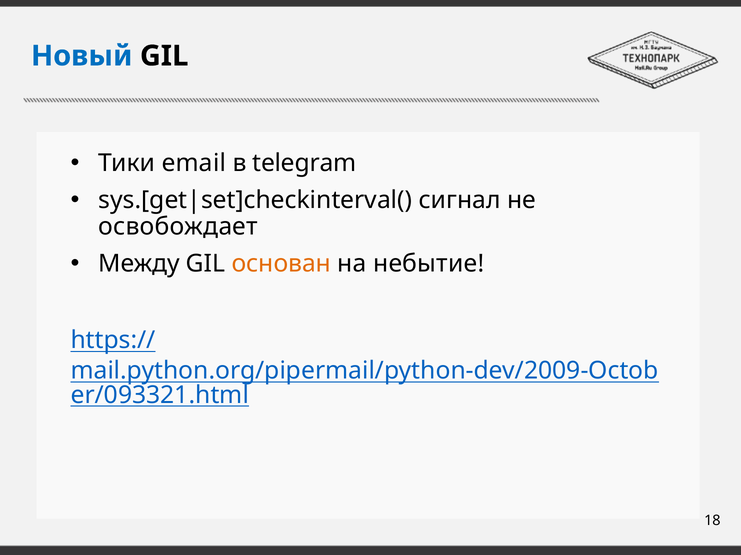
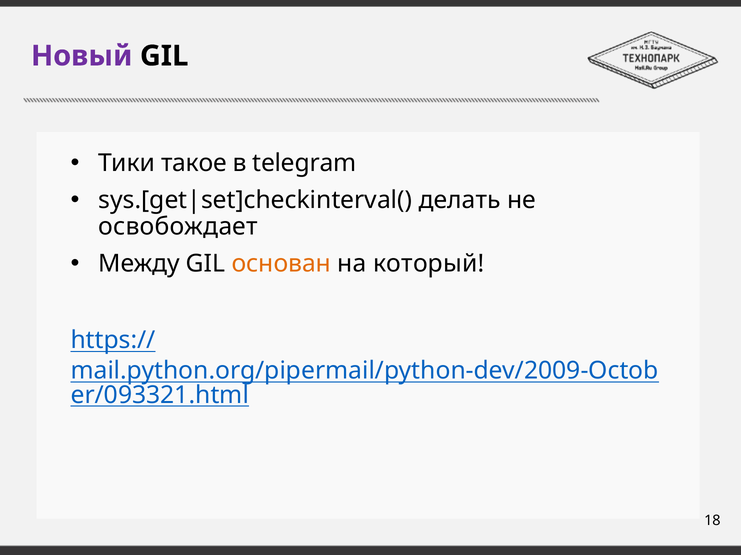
Новый colour: blue -> purple (82, 56)
email: email -> такое (194, 163)
сигнал: сигнал -> делать (460, 200)
небытие: небытие -> который (429, 264)
